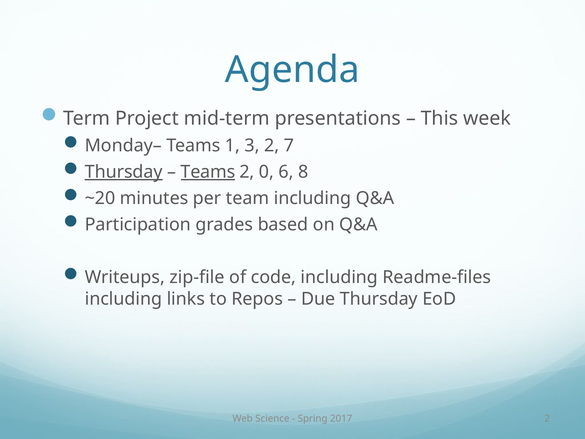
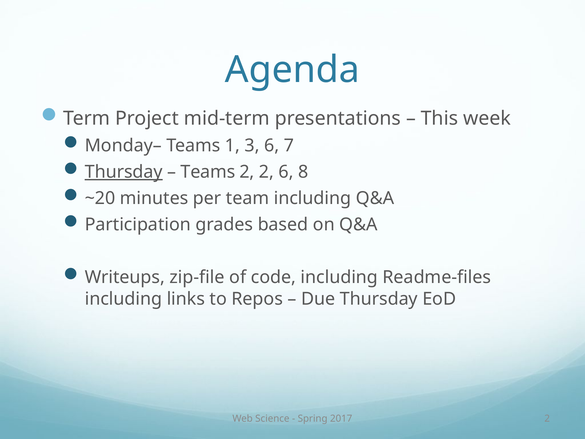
3 2: 2 -> 6 (272, 146)
Teams underline: present -> none (208, 172)
2 0: 0 -> 2 (266, 172)
